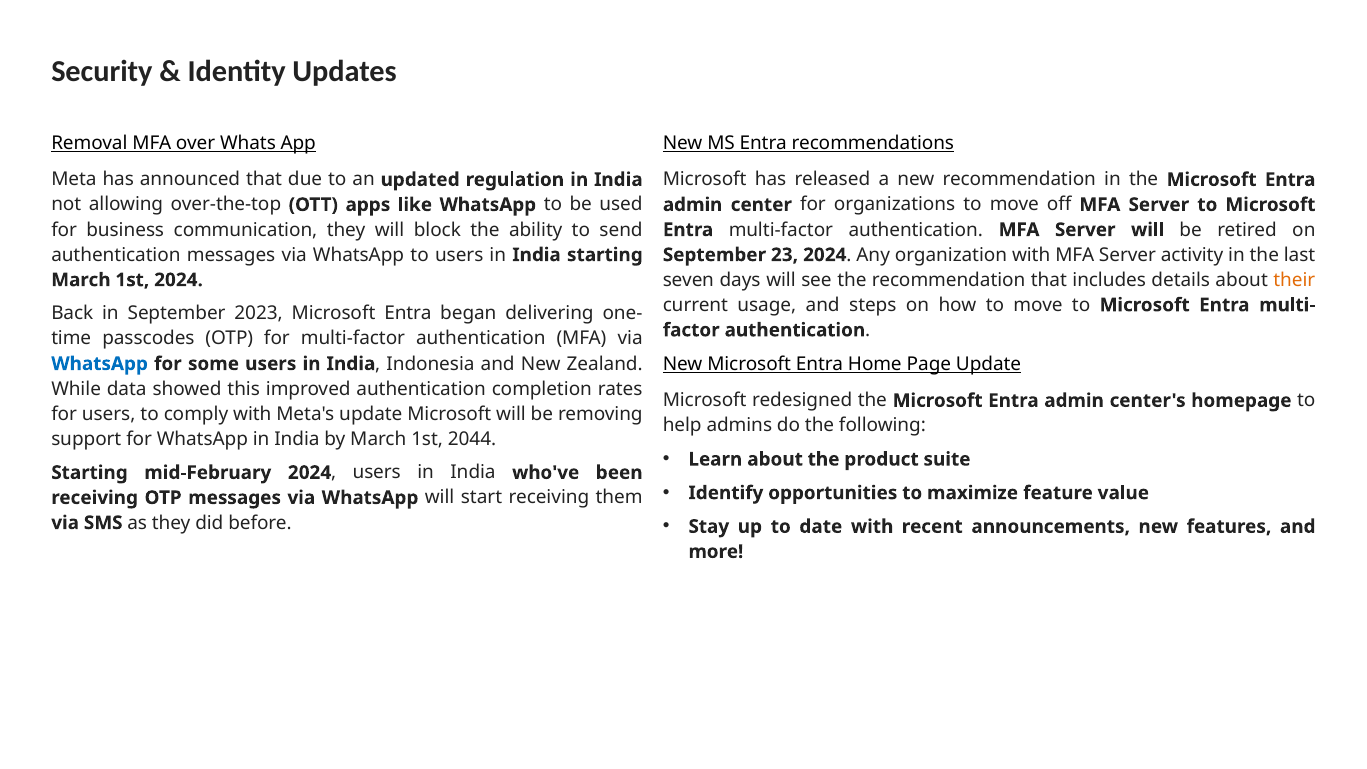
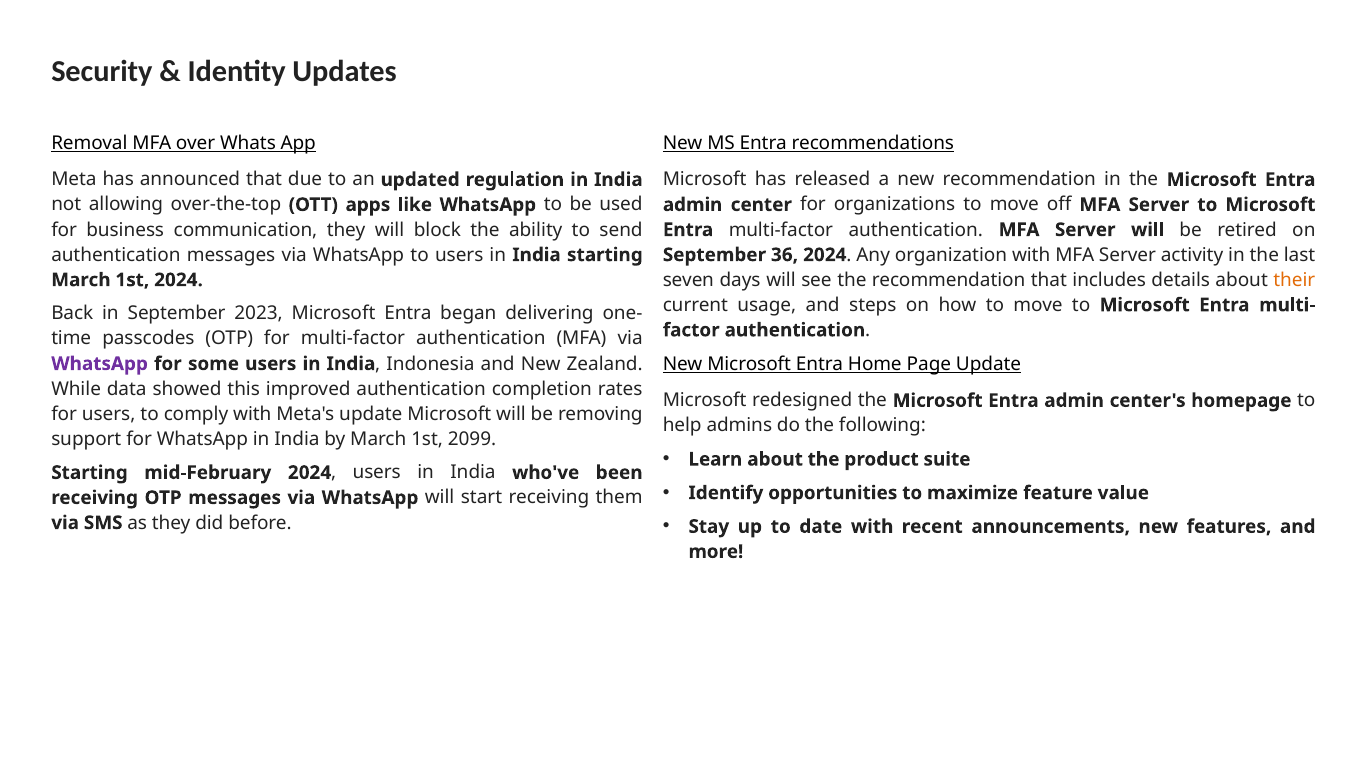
23: 23 -> 36 (785, 255)
WhatsApp colour: blue -> purple (100, 364)
2044: 2044 -> 2099 (472, 439)
